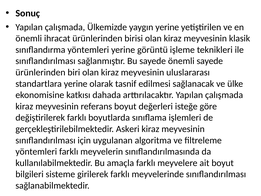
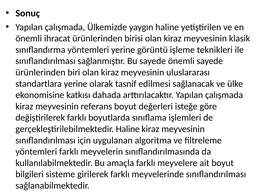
yaygın yerine: yerine -> haline (167, 27)
gerçekleştirilebilmektedir Askeri: Askeri -> Haline (128, 129)
